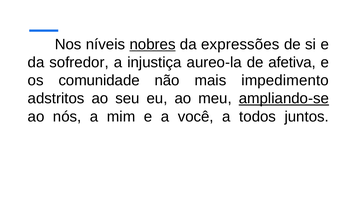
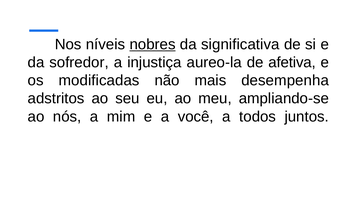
expressões: expressões -> significativa (240, 44)
comunidade: comunidade -> modificadas (99, 81)
impedimento: impedimento -> desempenha (285, 81)
ampliando-se underline: present -> none (284, 99)
